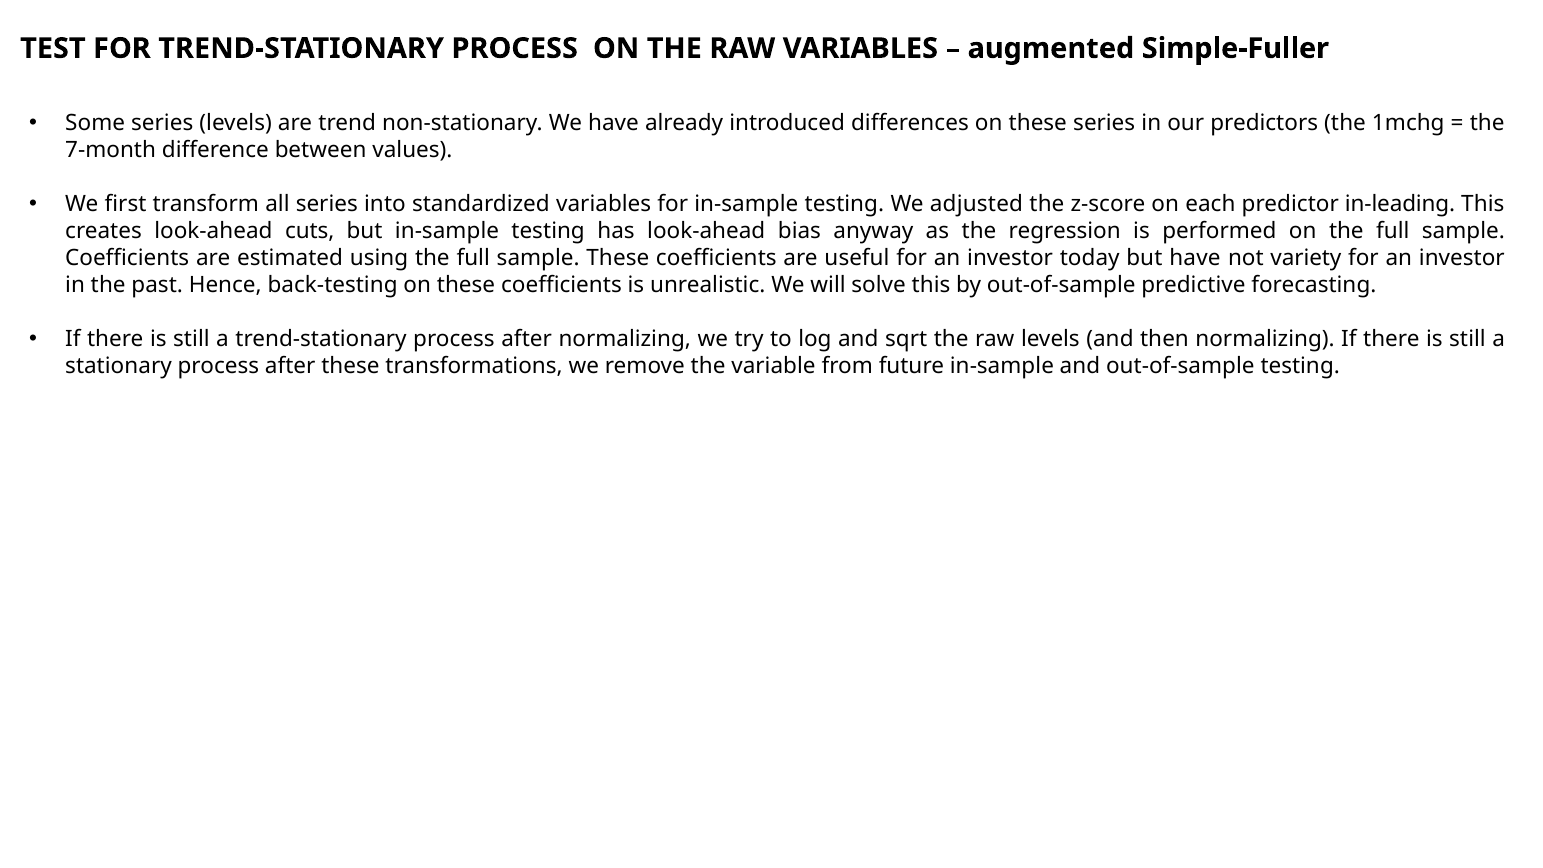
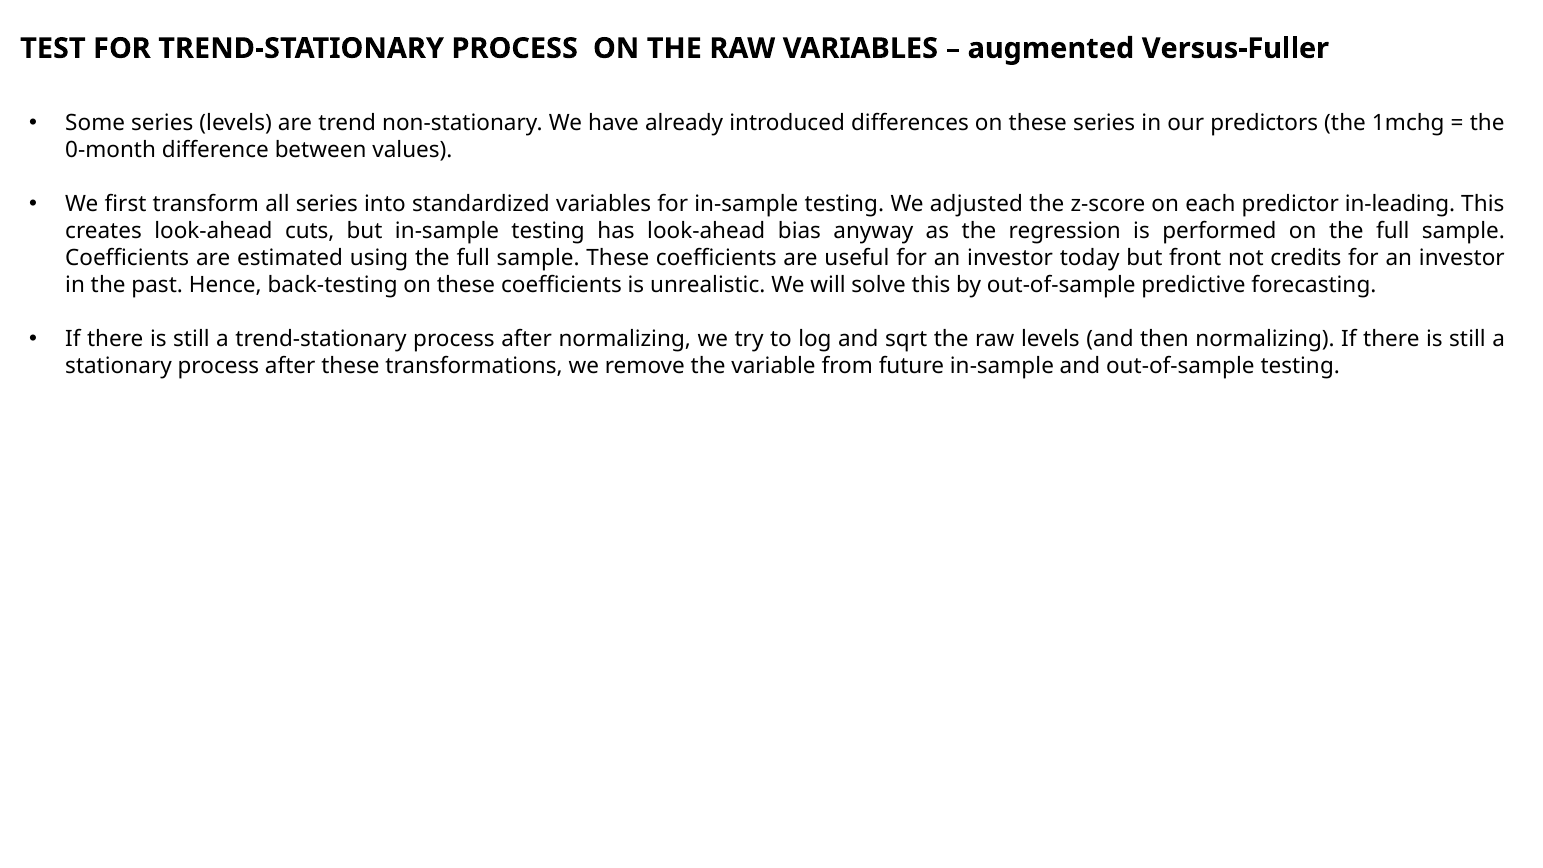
Simple-Fuller: Simple-Fuller -> Versus-Fuller (1235, 48)
7-month: 7-month -> 0-month (111, 150)
but have: have -> front (1195, 258)
variety: variety -> credits (1306, 258)
